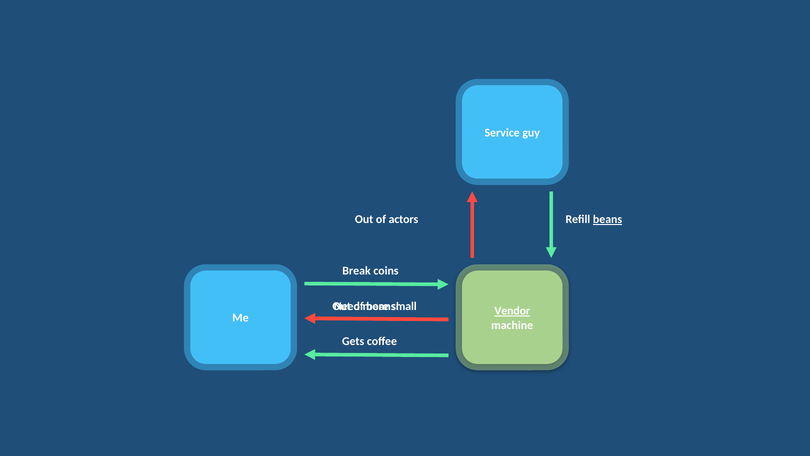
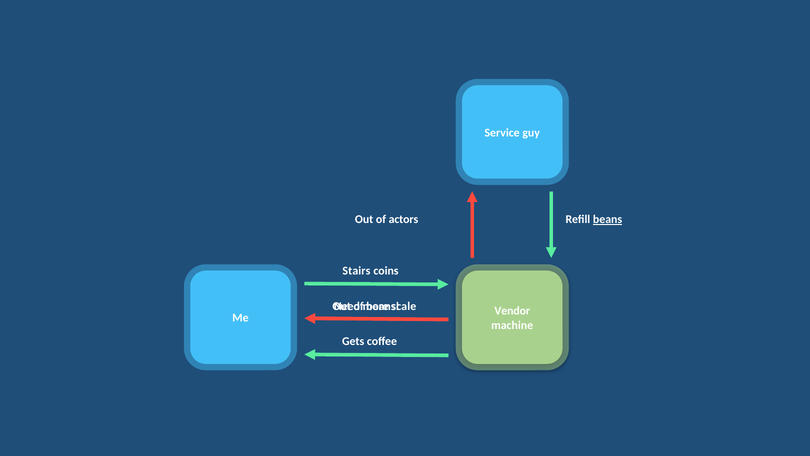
Break: Break -> Stairs (356, 271)
small: small -> scale (404, 306)
Vendor underline: present -> none (512, 311)
